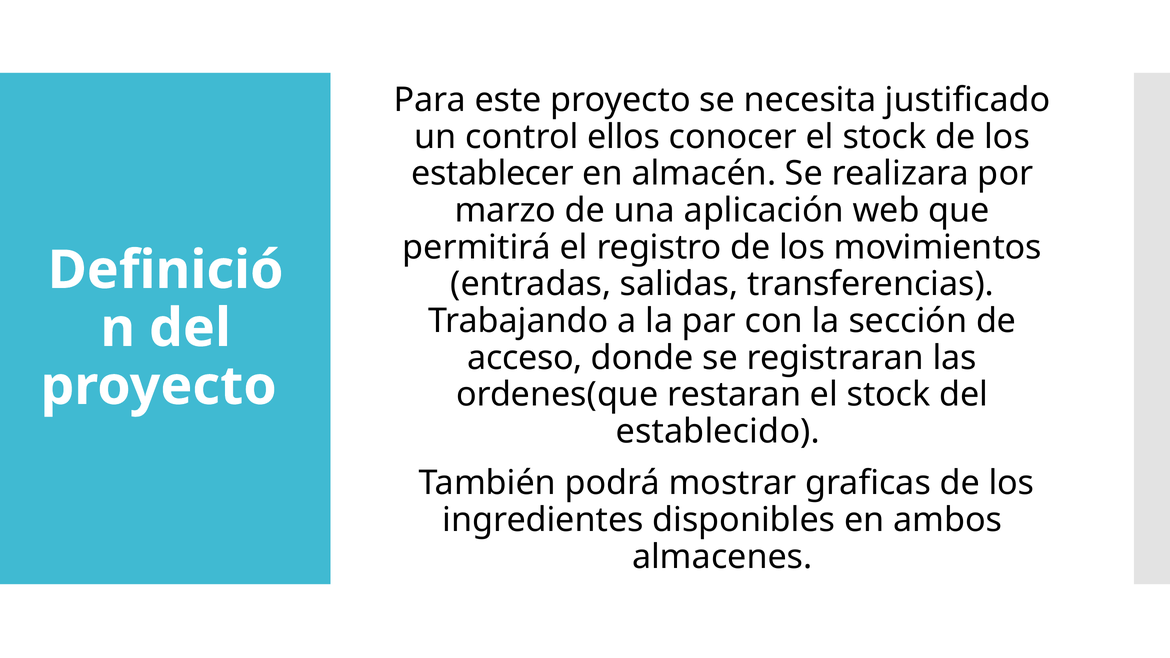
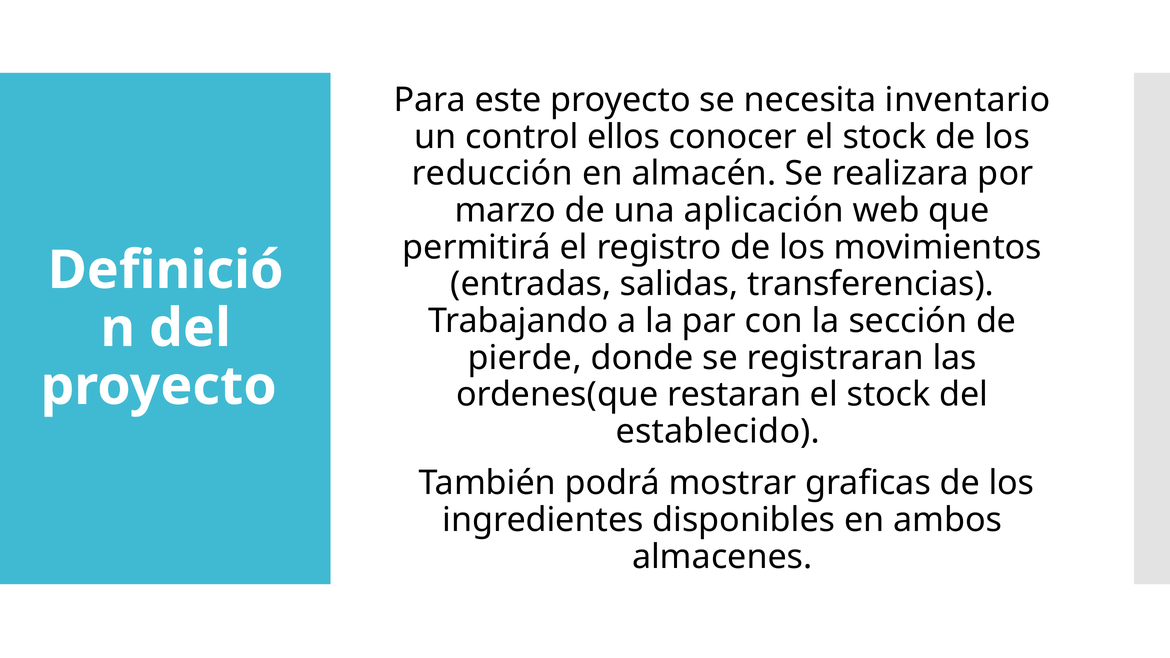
justificado: justificado -> inventario (968, 100)
establecer: establecer -> reducción (492, 174)
acceso: acceso -> pierde (525, 358)
